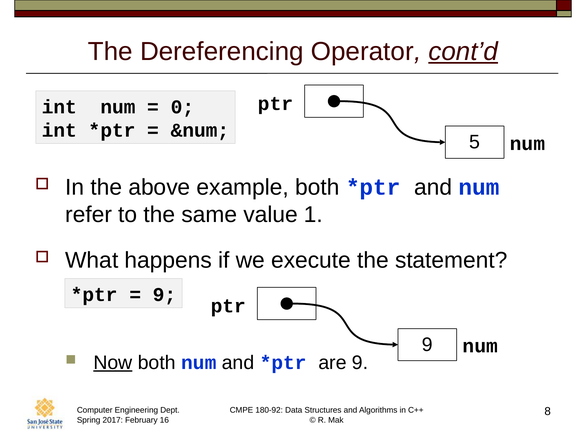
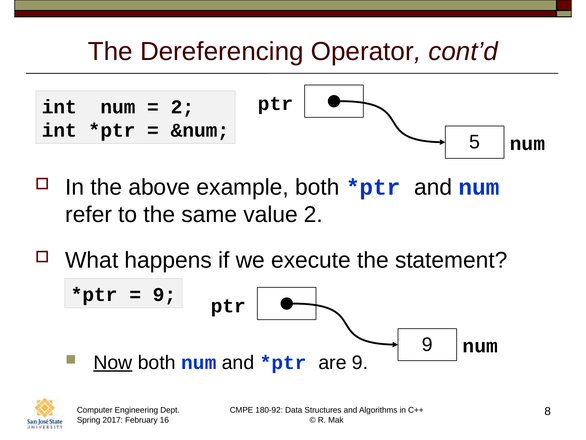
cont’d underline: present -> none (463, 52)
0: 0 -> 2 (182, 107)
value 1: 1 -> 2 (313, 215)
